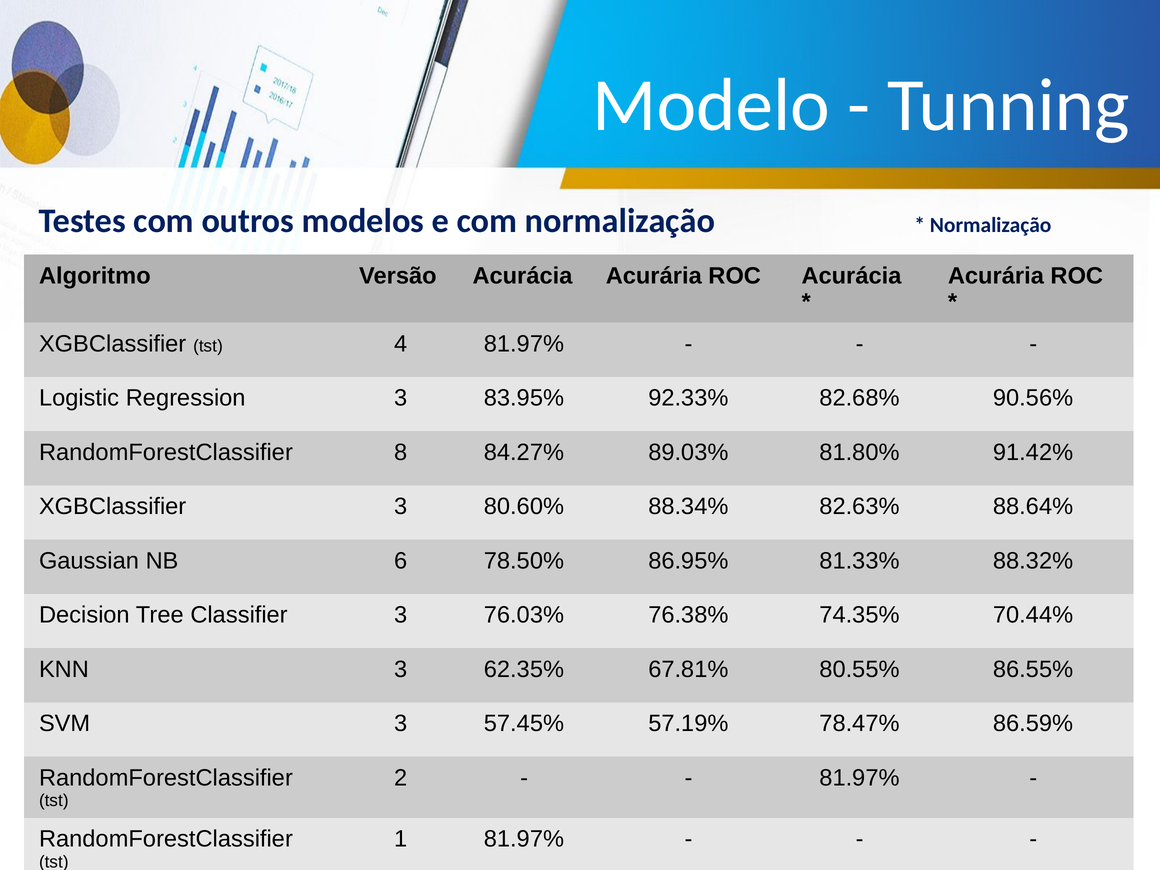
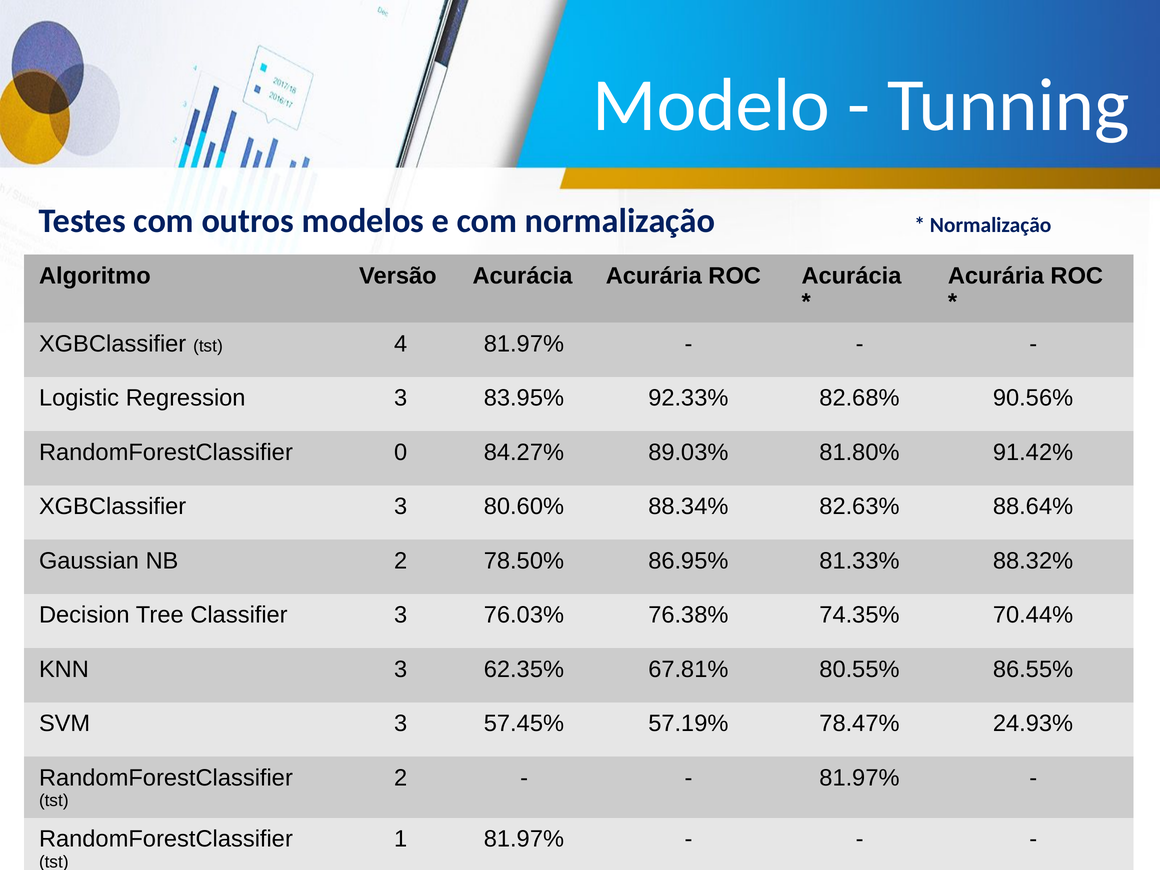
8: 8 -> 0 (401, 452)
NB 6: 6 -> 2 (401, 561)
86.59%: 86.59% -> 24.93% (1033, 724)
